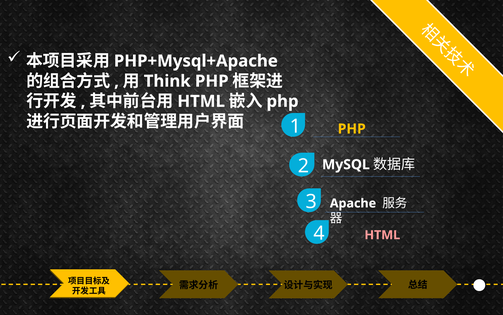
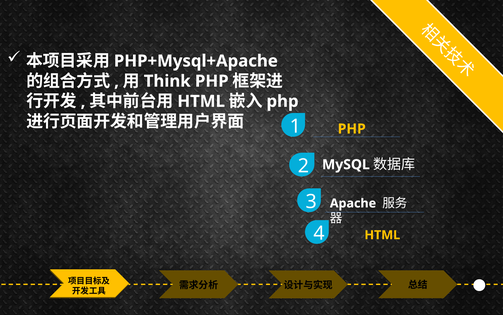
HTML colour: pink -> yellow (382, 235)
